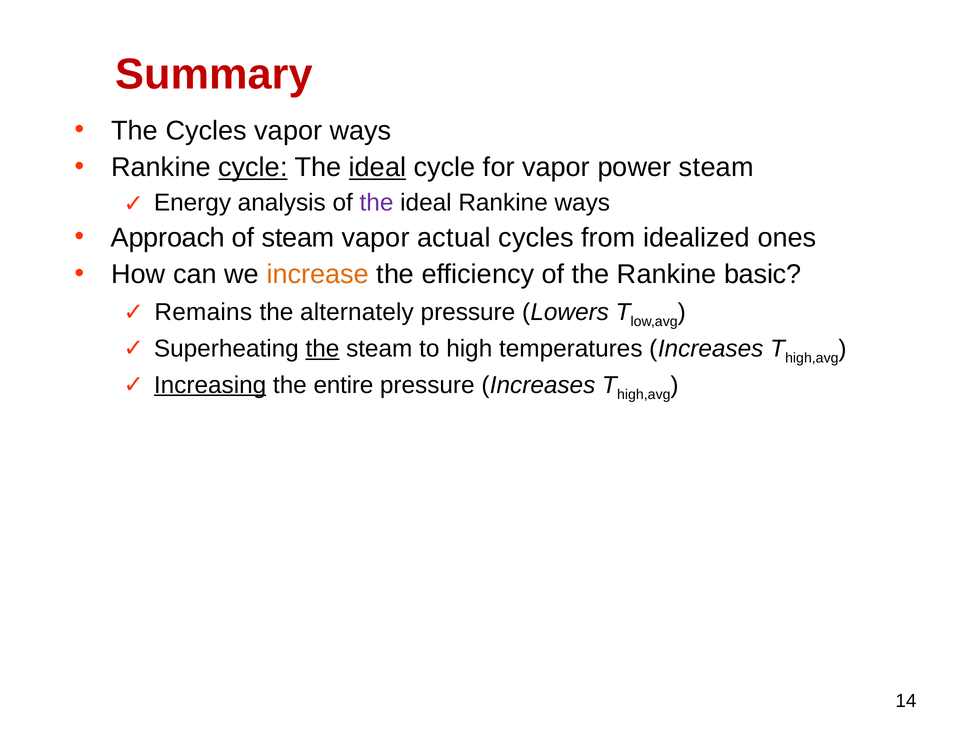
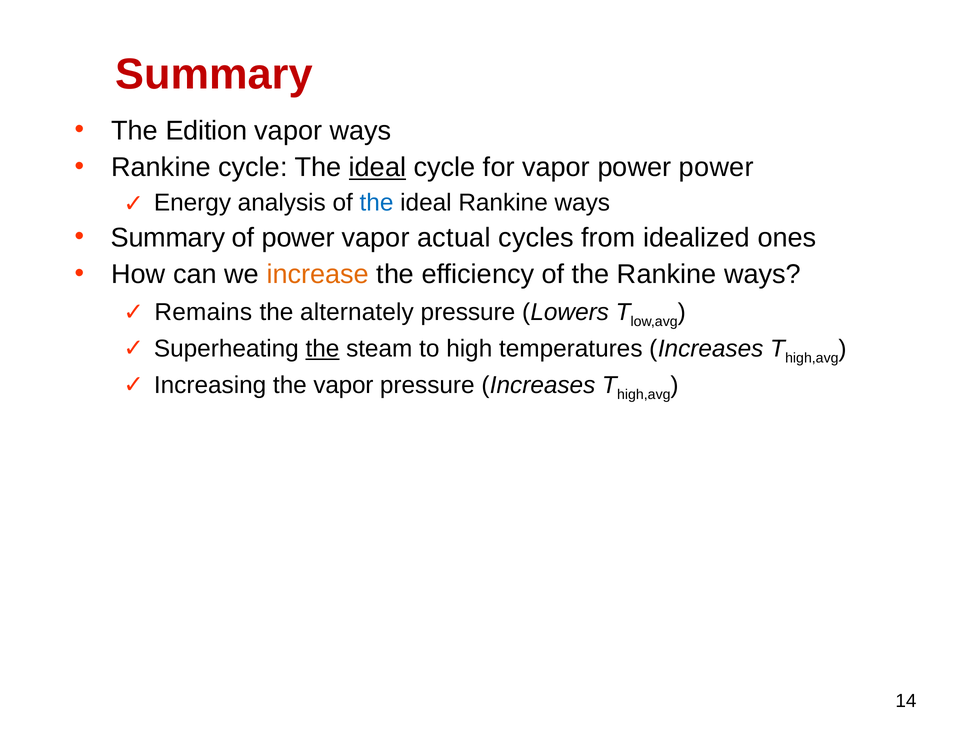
The Cycles: Cycles -> Edition (206, 130)
cycle underline: present -> none (253, 167)
power steam: steam -> power (716, 167)
the colour: purple -> blue (377, 202)
Approach: Approach -> Summary (168, 237)
of steam: steam -> power (298, 237)
the Rankine basic: basic -> ways (763, 274)
Increasing underline: present -> none (210, 385)
the entire: entire -> vapor (343, 385)
